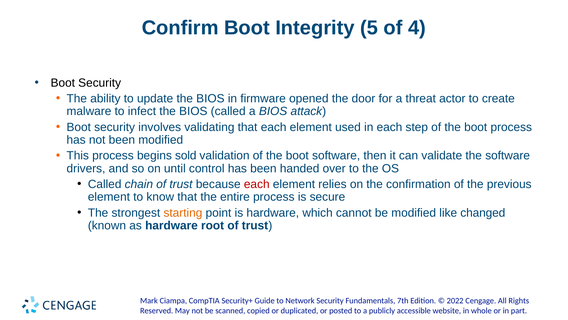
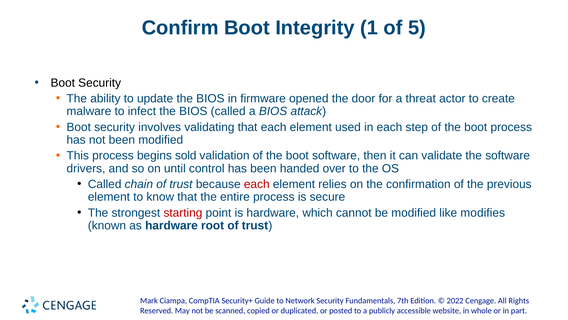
5: 5 -> 1 (369, 28)
4: 4 -> 5 (417, 28)
starting colour: orange -> red (183, 212)
changed: changed -> modifies (483, 212)
